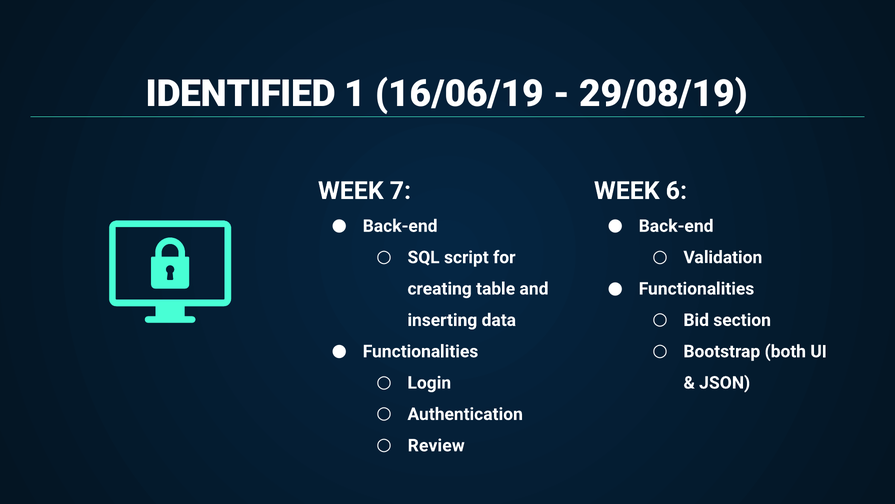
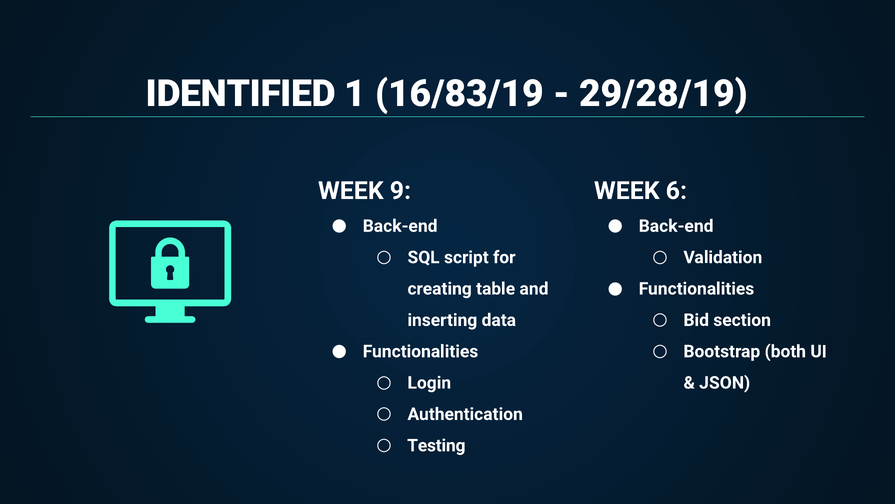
16/06/19: 16/06/19 -> 16/83/19 (460, 94)
29/08/19: 29/08/19 -> 29/28/19 (664, 94)
7: 7 -> 9 (400, 191)
Review: Review -> Testing (436, 445)
